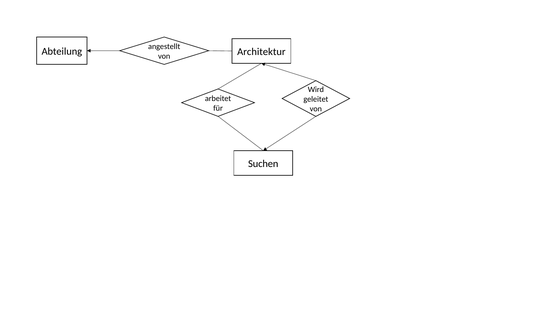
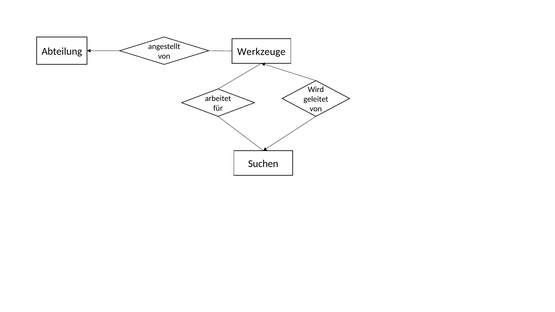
Architektur: Architektur -> Werkzeuge (261, 52)
